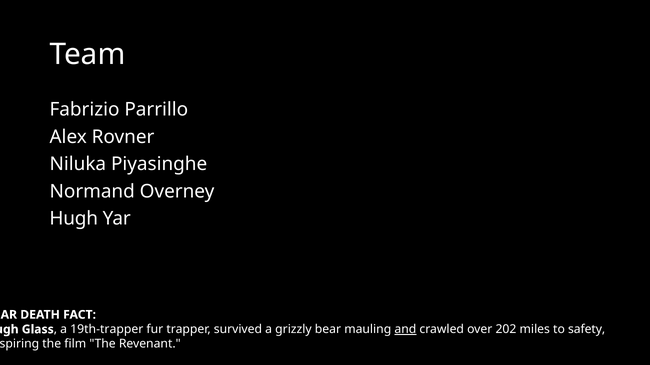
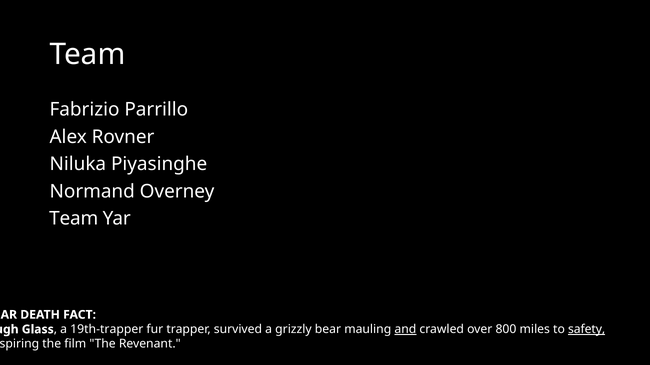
Hugh: Hugh -> Team (74, 219)
202: 202 -> 800 (506, 330)
safety underline: none -> present (587, 330)
